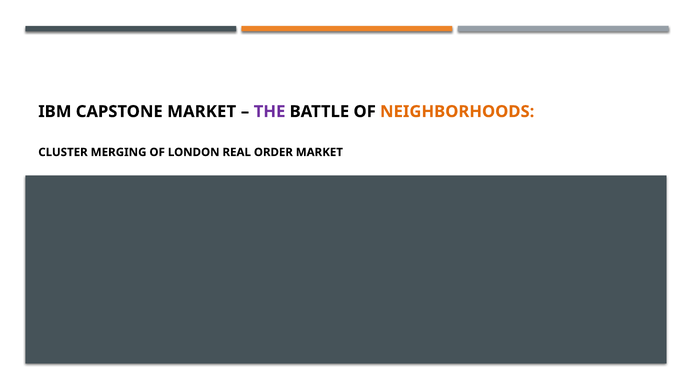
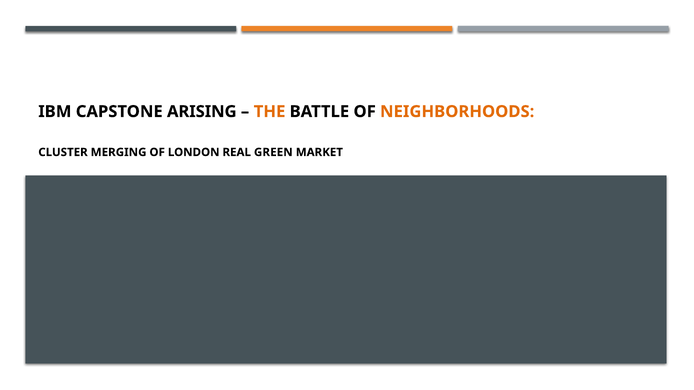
CAPSTONE MARKET: MARKET -> ARISING (202, 112)
THE colour: purple -> orange (270, 112)
ORDER: ORDER -> GREEN (273, 152)
